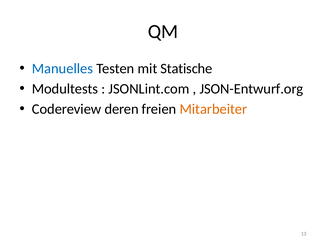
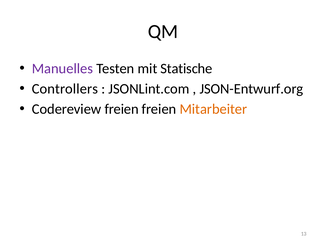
Manuelles colour: blue -> purple (62, 68)
Modultests: Modultests -> Controllers (65, 89)
Codereview deren: deren -> freien (122, 109)
